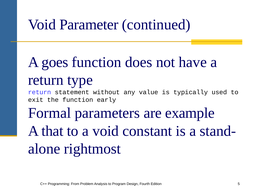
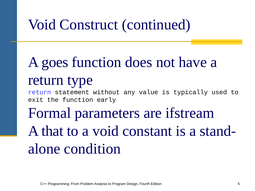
Parameter: Parameter -> Construct (89, 25)
example: example -> ifstream (190, 113)
rightmost: rightmost -> condition (92, 149)
